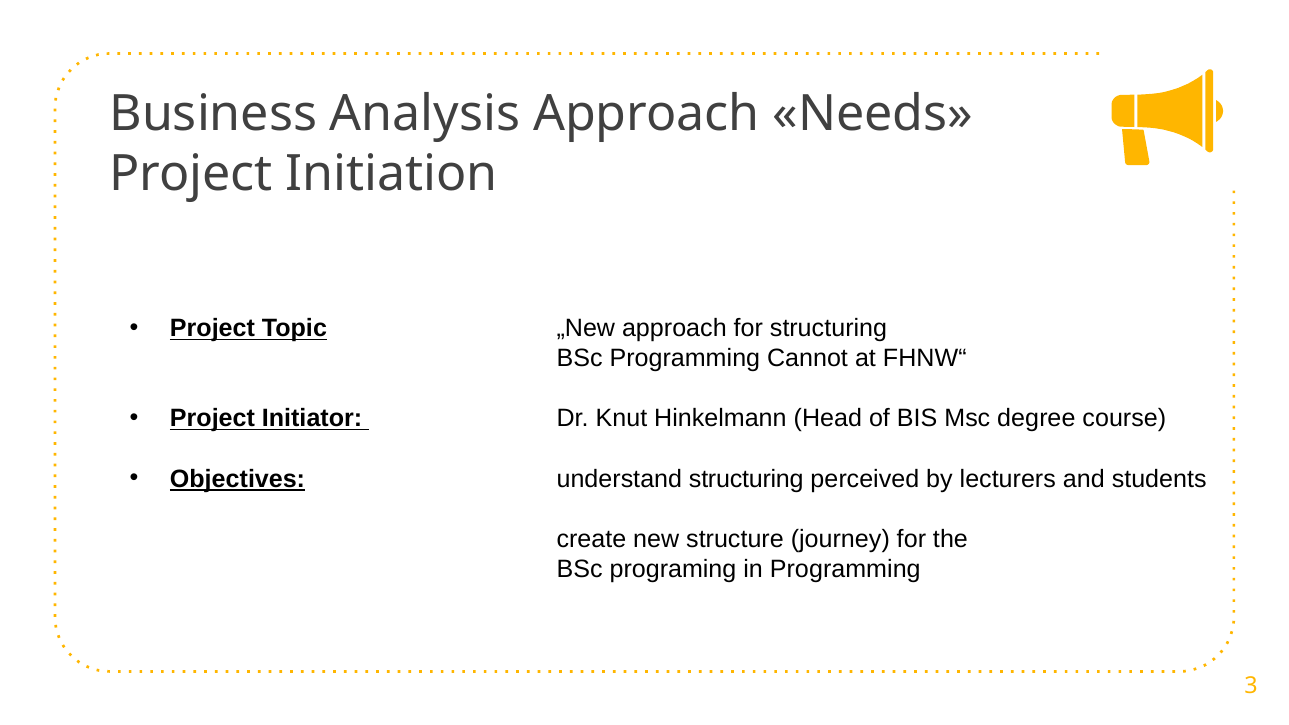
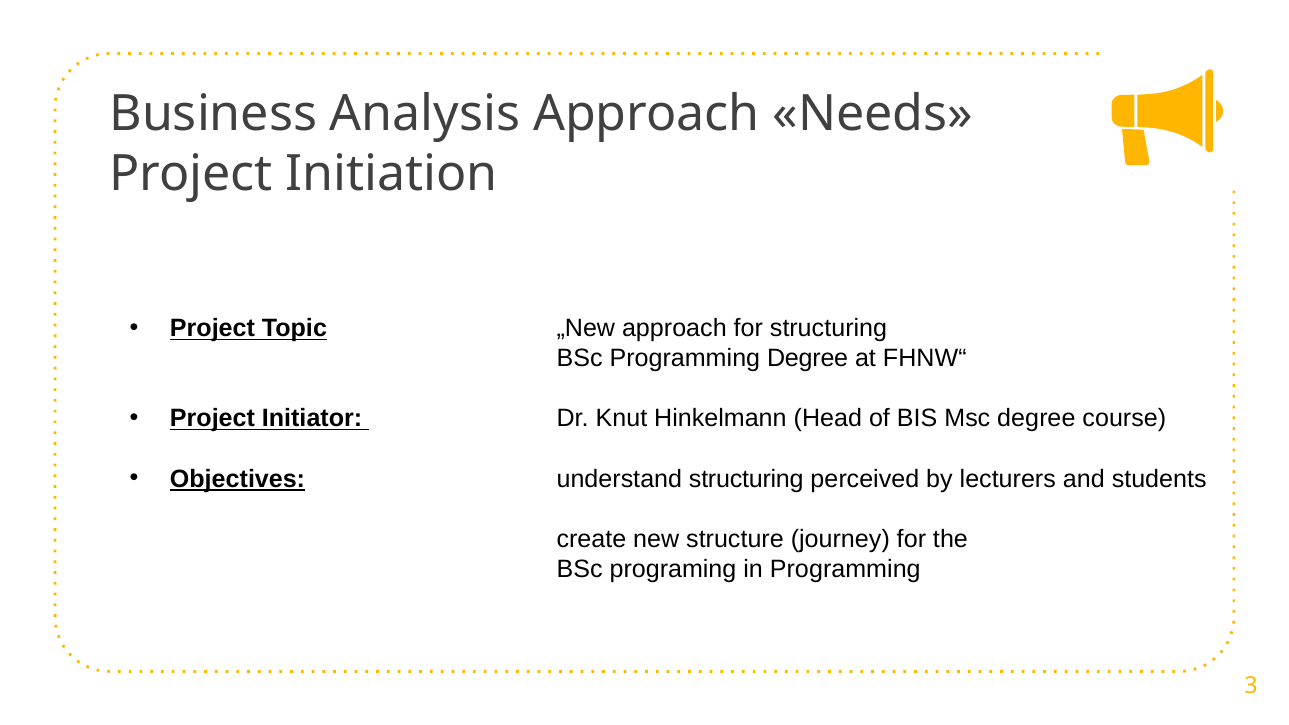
Programming Cannot: Cannot -> Degree (808, 359)
